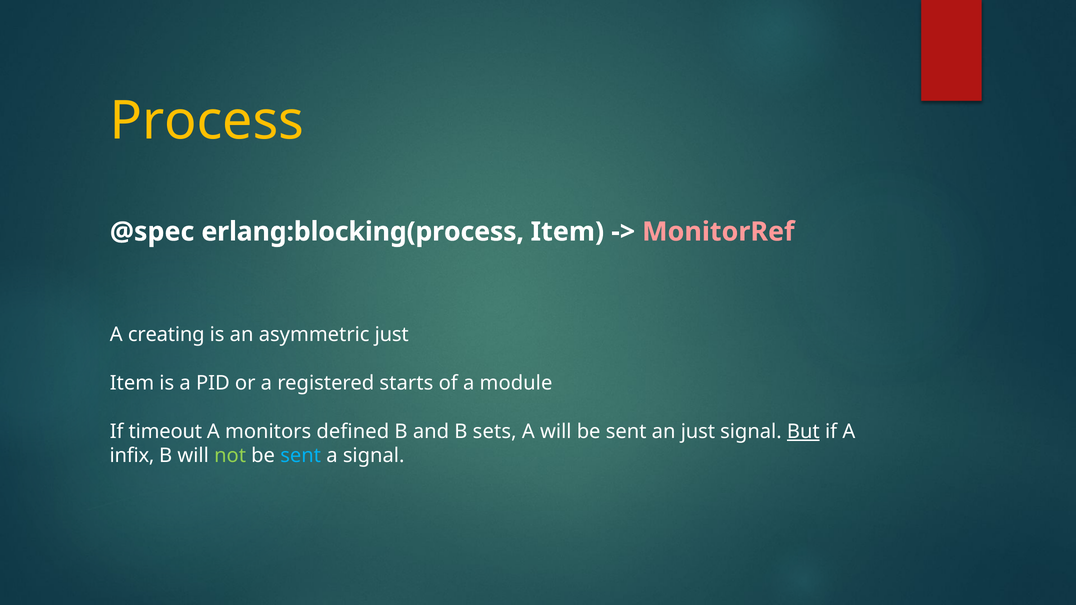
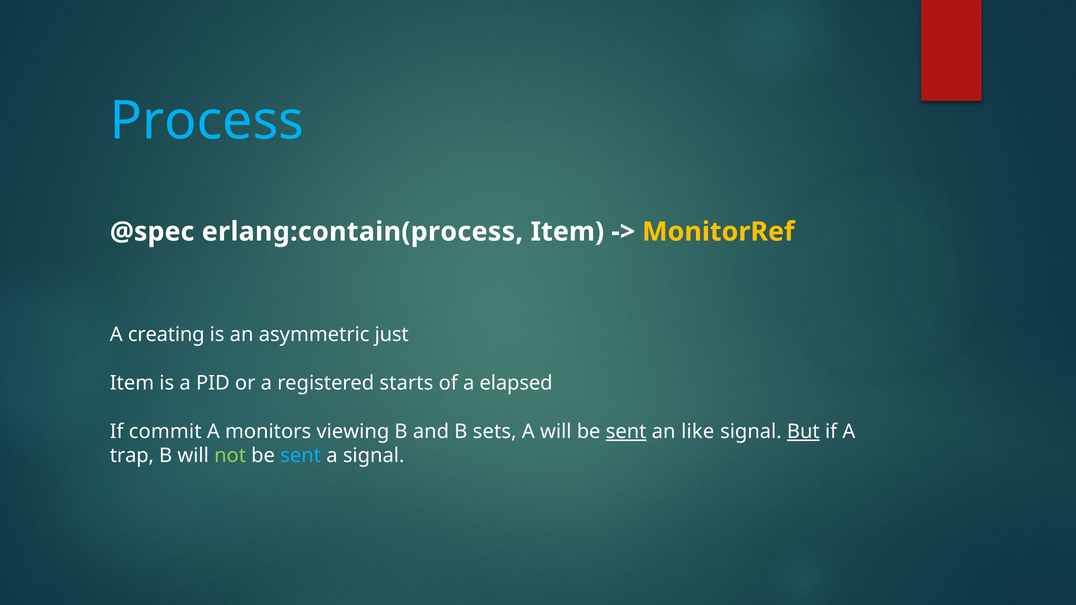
Process colour: yellow -> light blue (207, 121)
erlang:blocking(process: erlang:blocking(process -> erlang:contain(process (362, 232)
MonitorRef colour: pink -> yellow (718, 232)
module: module -> elapsed (516, 383)
timeout: timeout -> commit (165, 432)
defined: defined -> viewing (353, 432)
sent underline: none -> present (626, 432)
an just: just -> like (698, 432)
infix: infix -> trap (132, 456)
